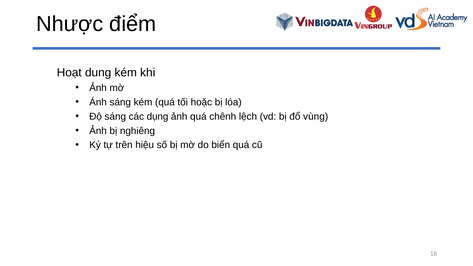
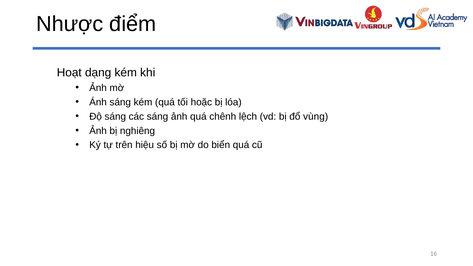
dung: dung -> dạng (98, 73)
các dụng: dụng -> sáng (157, 116)
